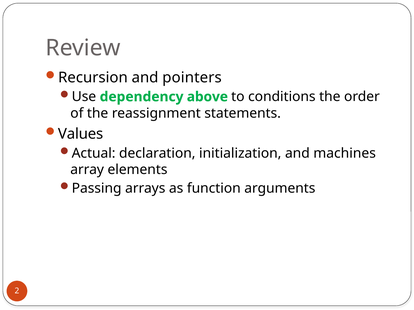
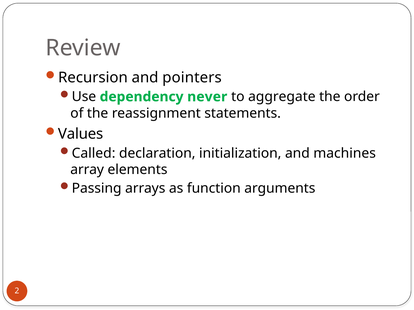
above: above -> never (207, 97)
conditions: conditions -> aggregate (282, 97)
Actual: Actual -> Called (94, 153)
